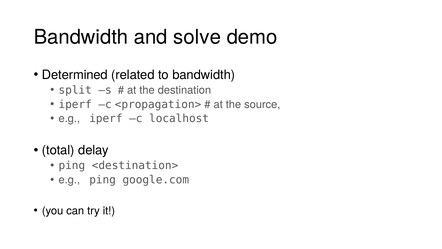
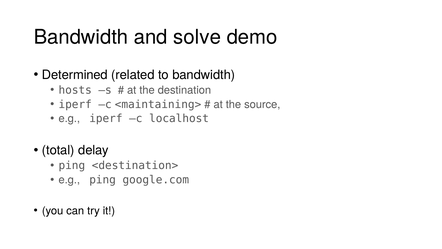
split: split -> hosts (75, 90)
<propagation>: <propagation> -> <maintaining> (158, 104)
